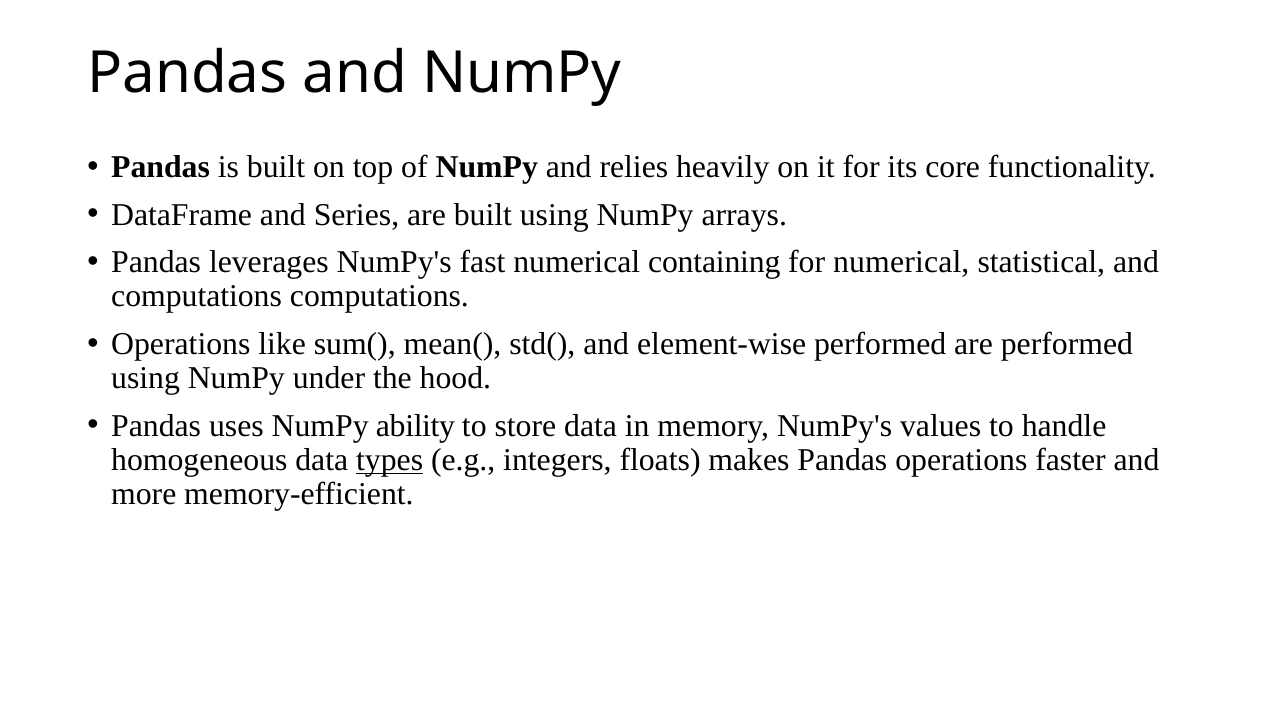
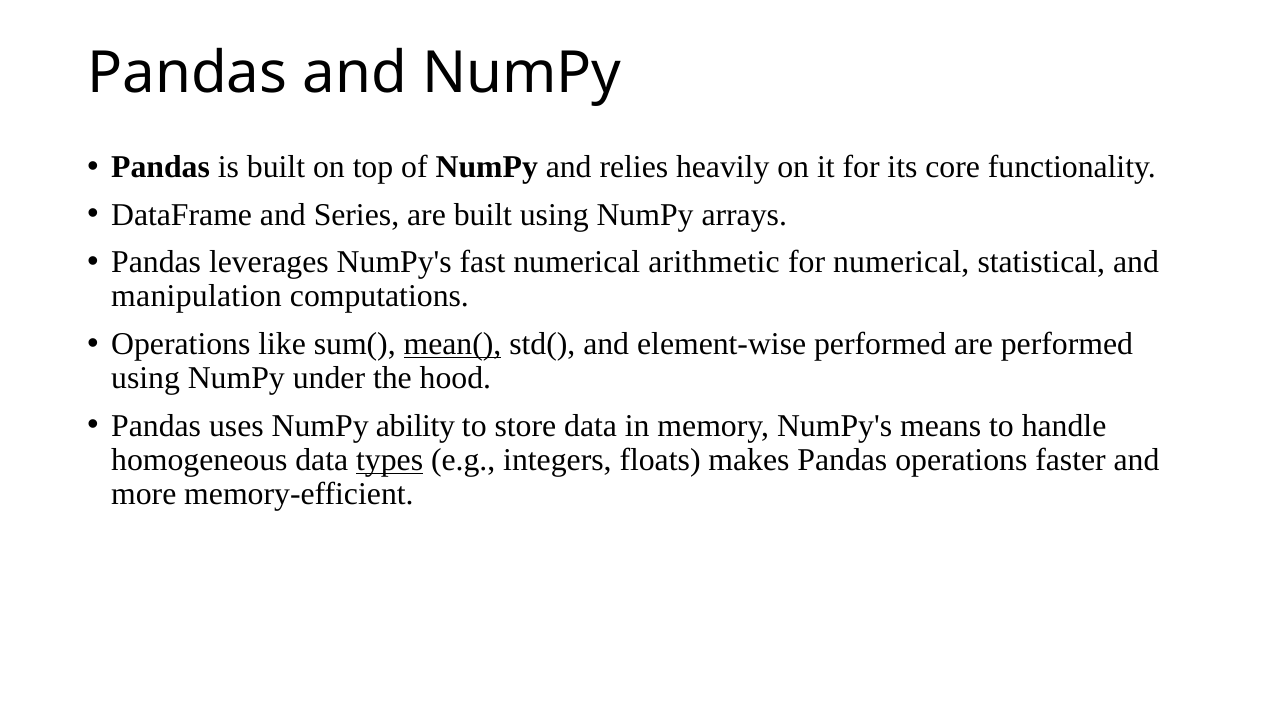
containing: containing -> arithmetic (714, 262)
computations: computations -> manipulation (196, 297)
mean( underline: none -> present (453, 344)
values: values -> means (941, 426)
